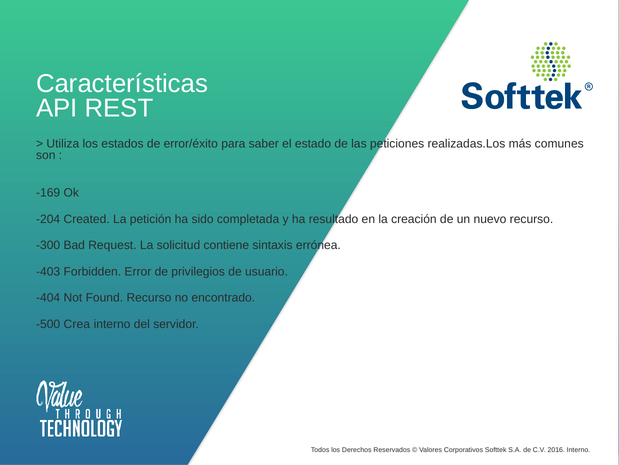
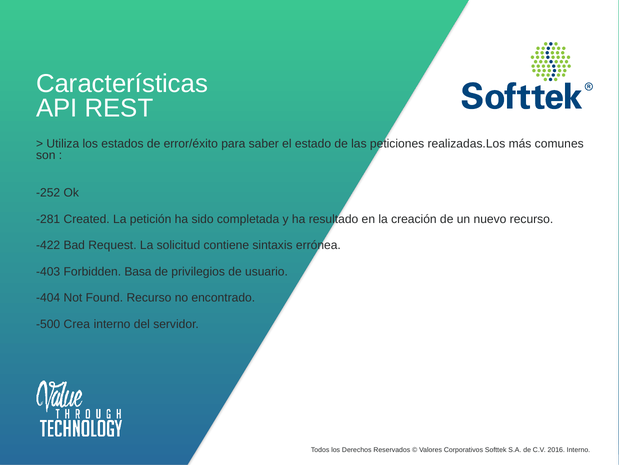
-169: -169 -> -252 (48, 193)
-204: -204 -> -281 (48, 219)
-300: -300 -> -422 (48, 245)
Error: Error -> Basa (138, 271)
